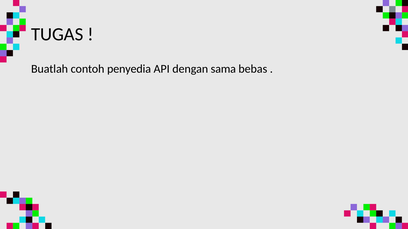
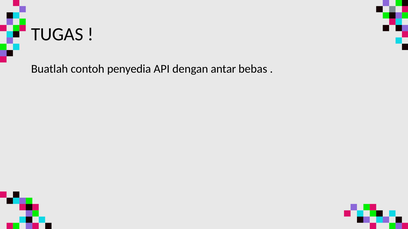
sama: sama -> antar (223, 69)
